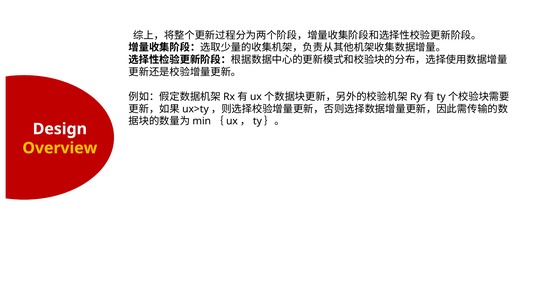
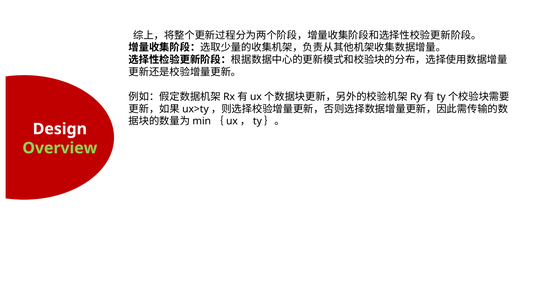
Overview colour: yellow -> light green (60, 148)
